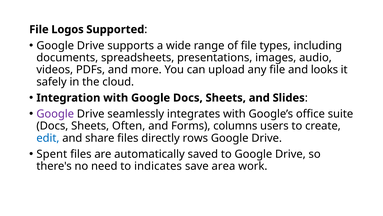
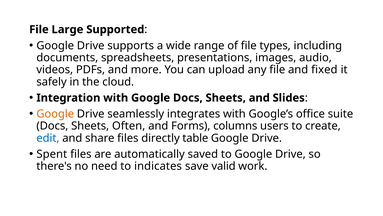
Logos: Logos -> Large (67, 29)
looks: looks -> fixed (324, 70)
Google colour: purple -> orange (55, 114)
rows: rows -> table (195, 138)
area: area -> valid (224, 166)
